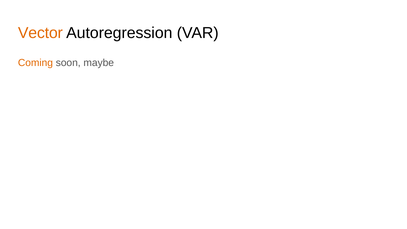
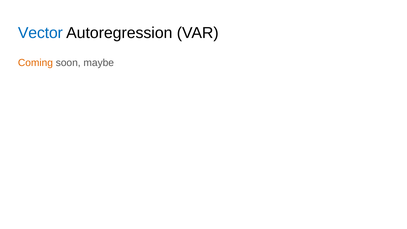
Vector colour: orange -> blue (40, 33)
